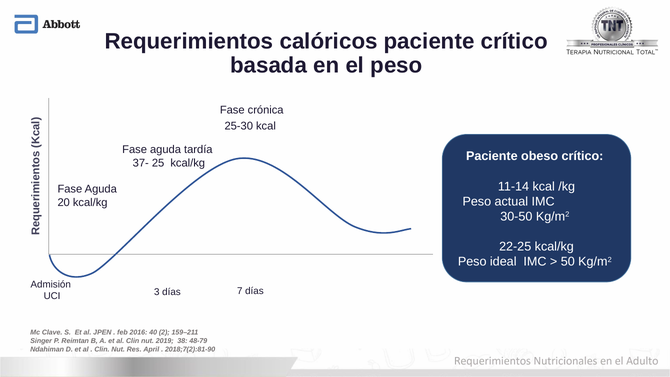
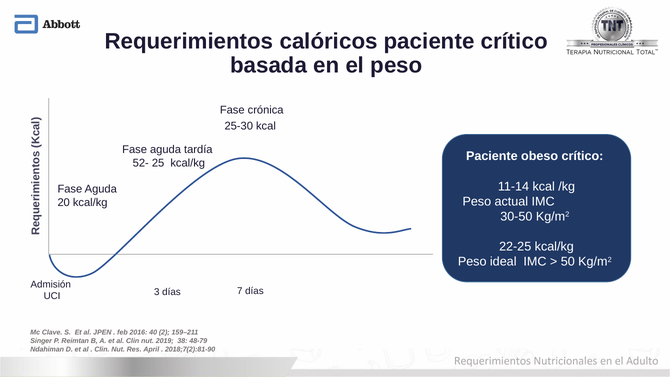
37-: 37- -> 52- (141, 163)
